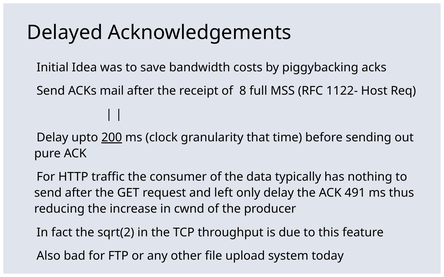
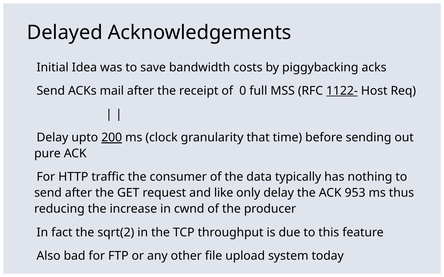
8: 8 -> 0 (243, 91)
1122- underline: none -> present (342, 91)
left: left -> like (224, 193)
491: 491 -> 953 (355, 193)
